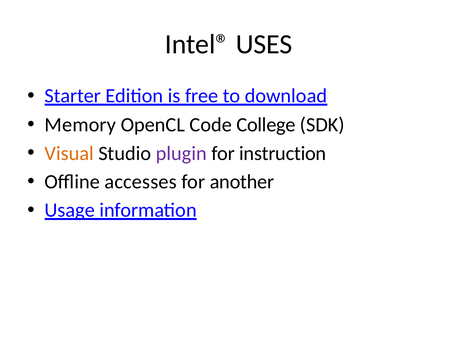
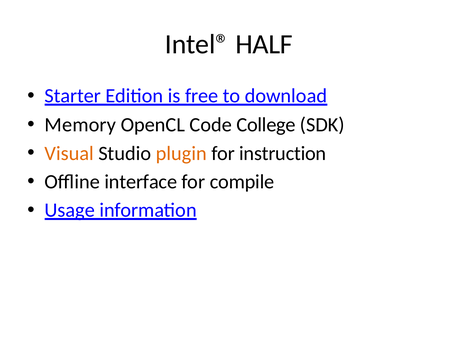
USES: USES -> HALF (264, 44)
plugin colour: purple -> orange (181, 153)
accesses: accesses -> interface (141, 182)
another: another -> compile (242, 182)
